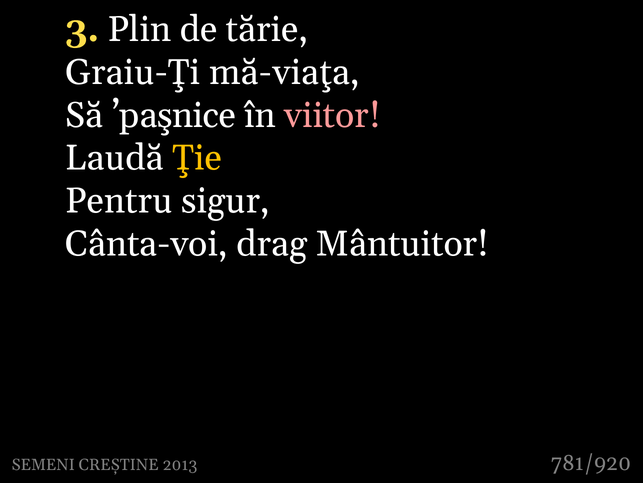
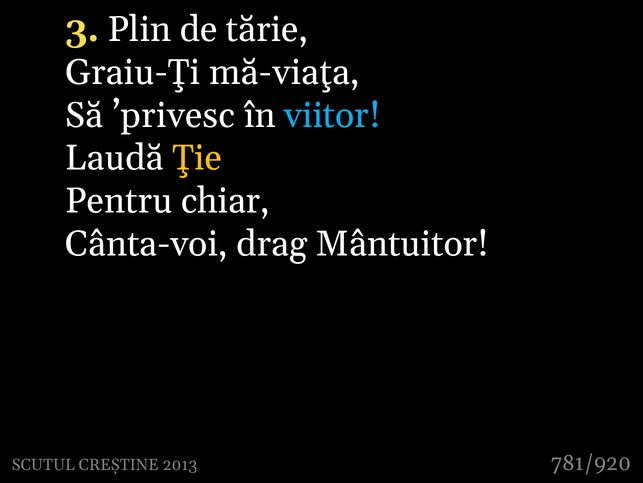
’paşnice: ’paşnice -> ’privesc (174, 115)
viitor colour: pink -> light blue (333, 115)
sigur: sigur -> chiar (226, 201)
SEMENI: SEMENI -> SCUTUL (43, 464)
